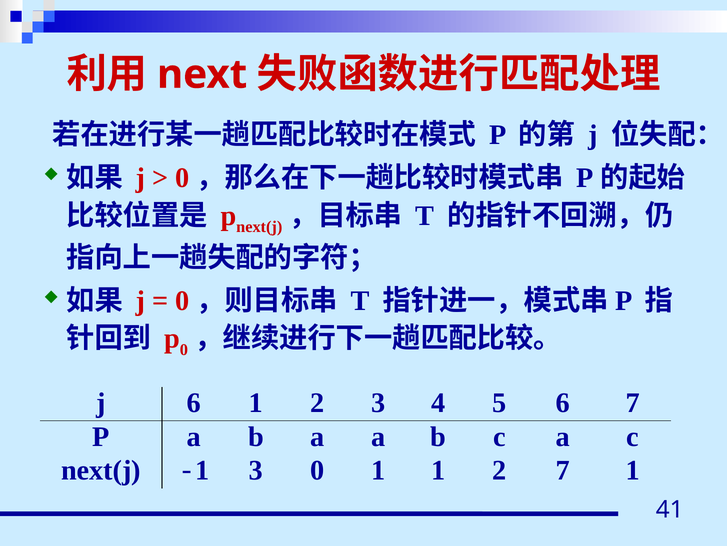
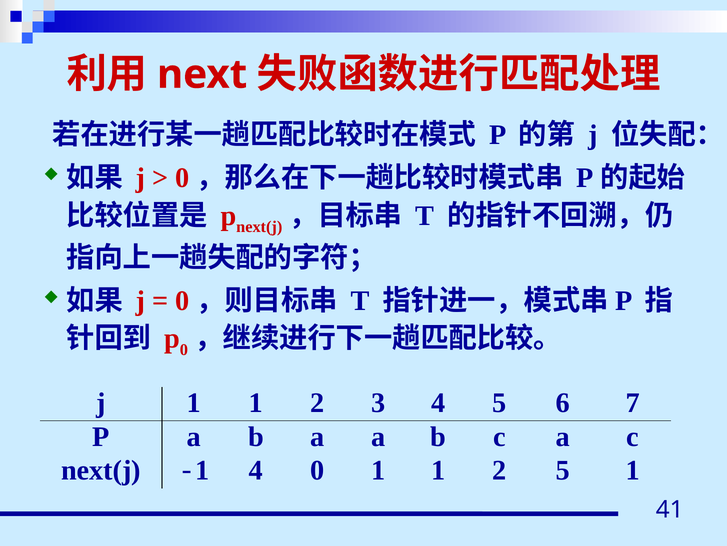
j 6: 6 -> 1 (194, 402)
1 3: 3 -> 4 (256, 470)
2 7: 7 -> 5 (563, 470)
